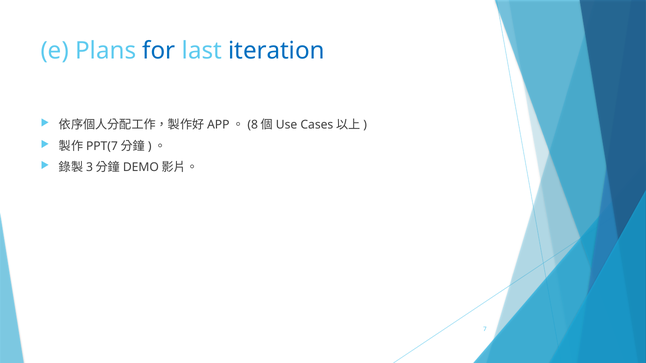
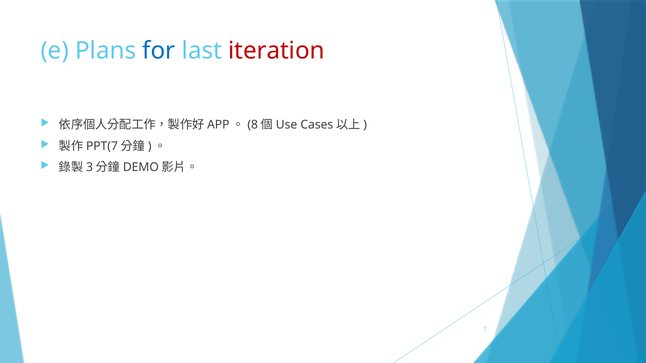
iteration colour: blue -> red (276, 51)
